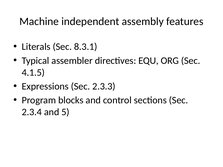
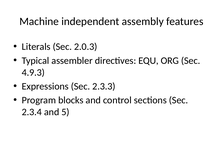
8.3.1: 8.3.1 -> 2.0.3 (86, 47)
4.1.5: 4.1.5 -> 4.9.3 (33, 73)
